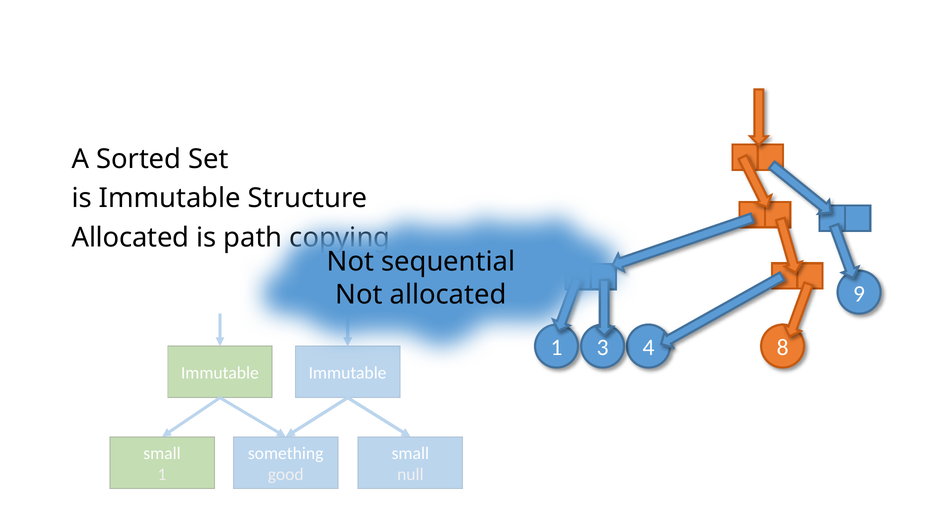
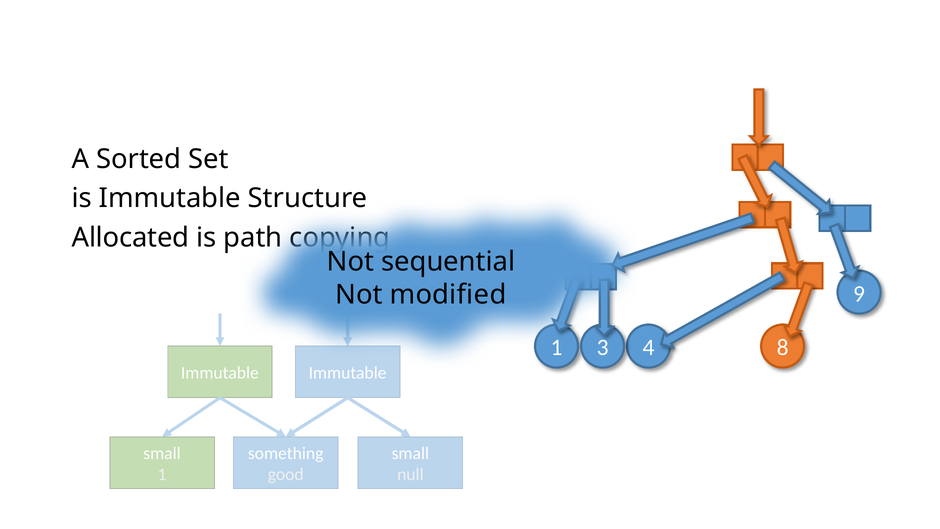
Not allocated: allocated -> modified (448, 295)
